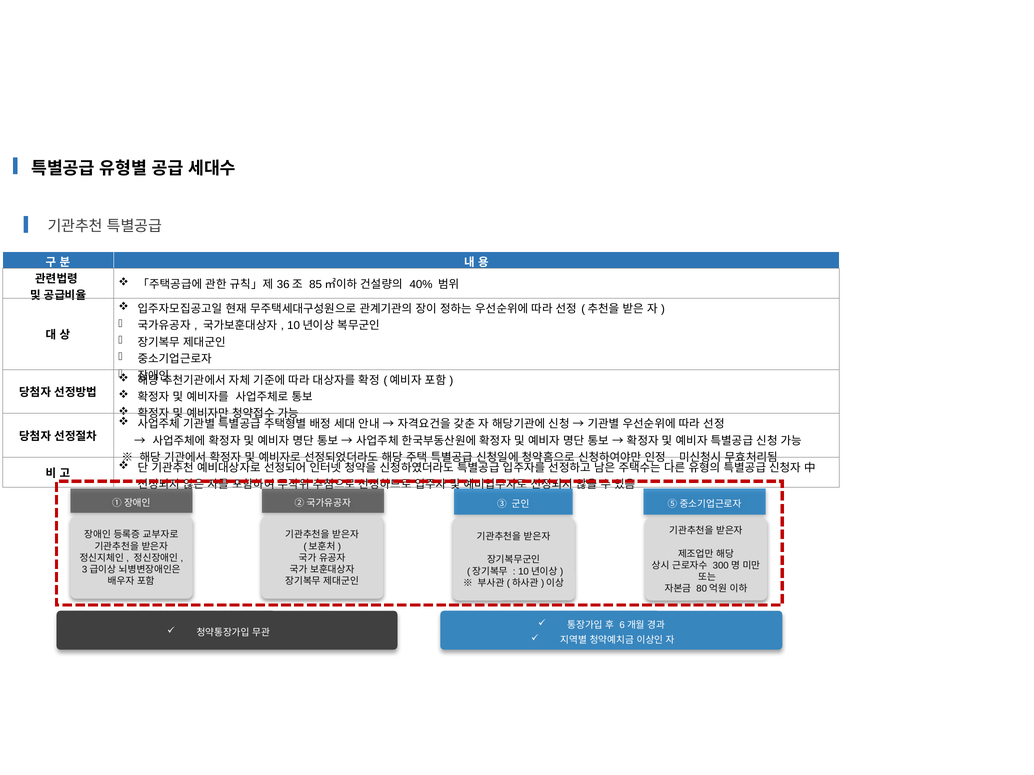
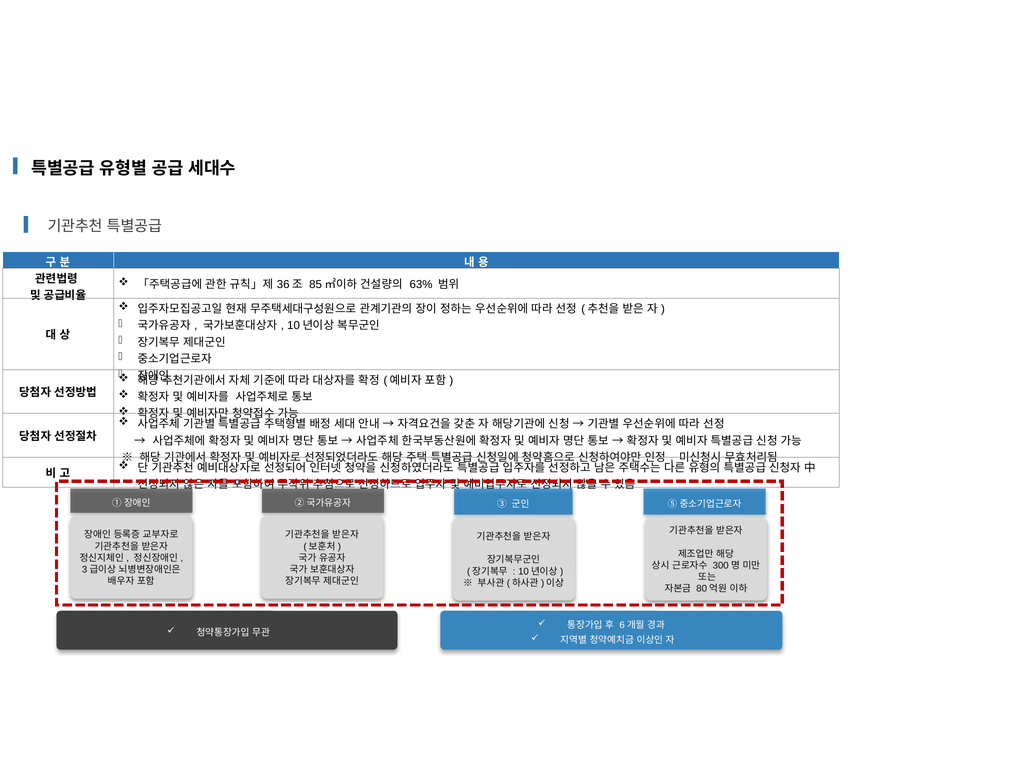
40%: 40% -> 63% (421, 285)
